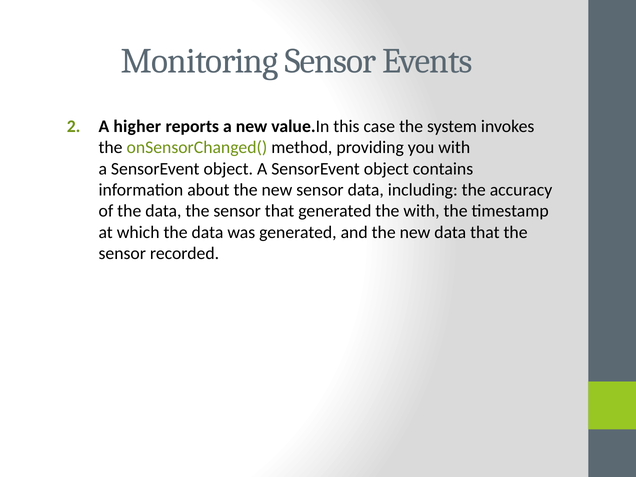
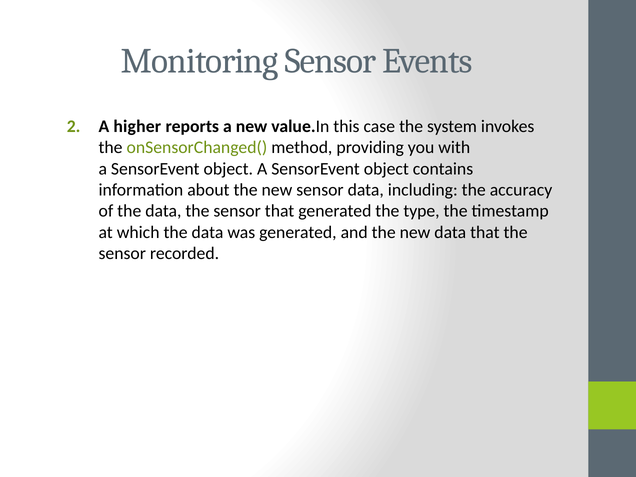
the with: with -> type (422, 211)
